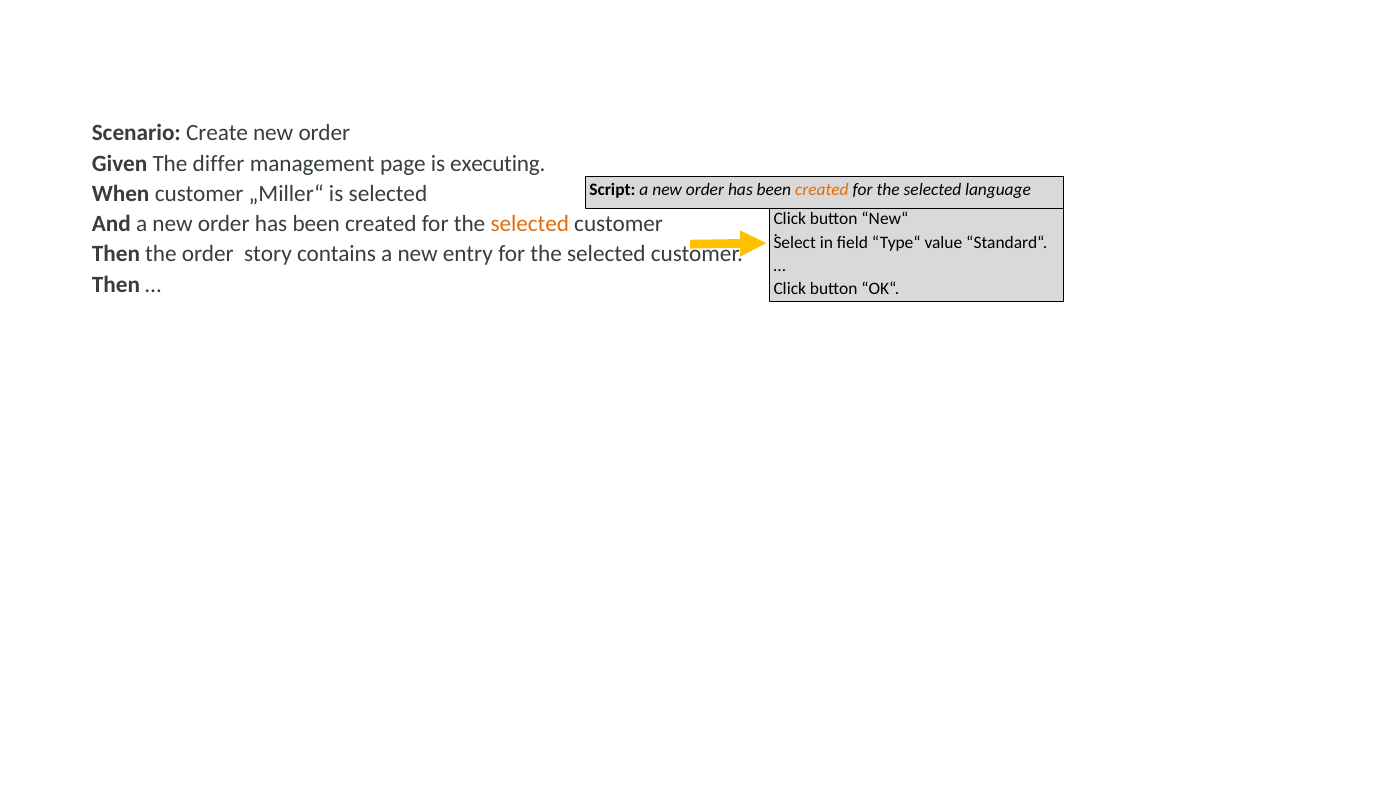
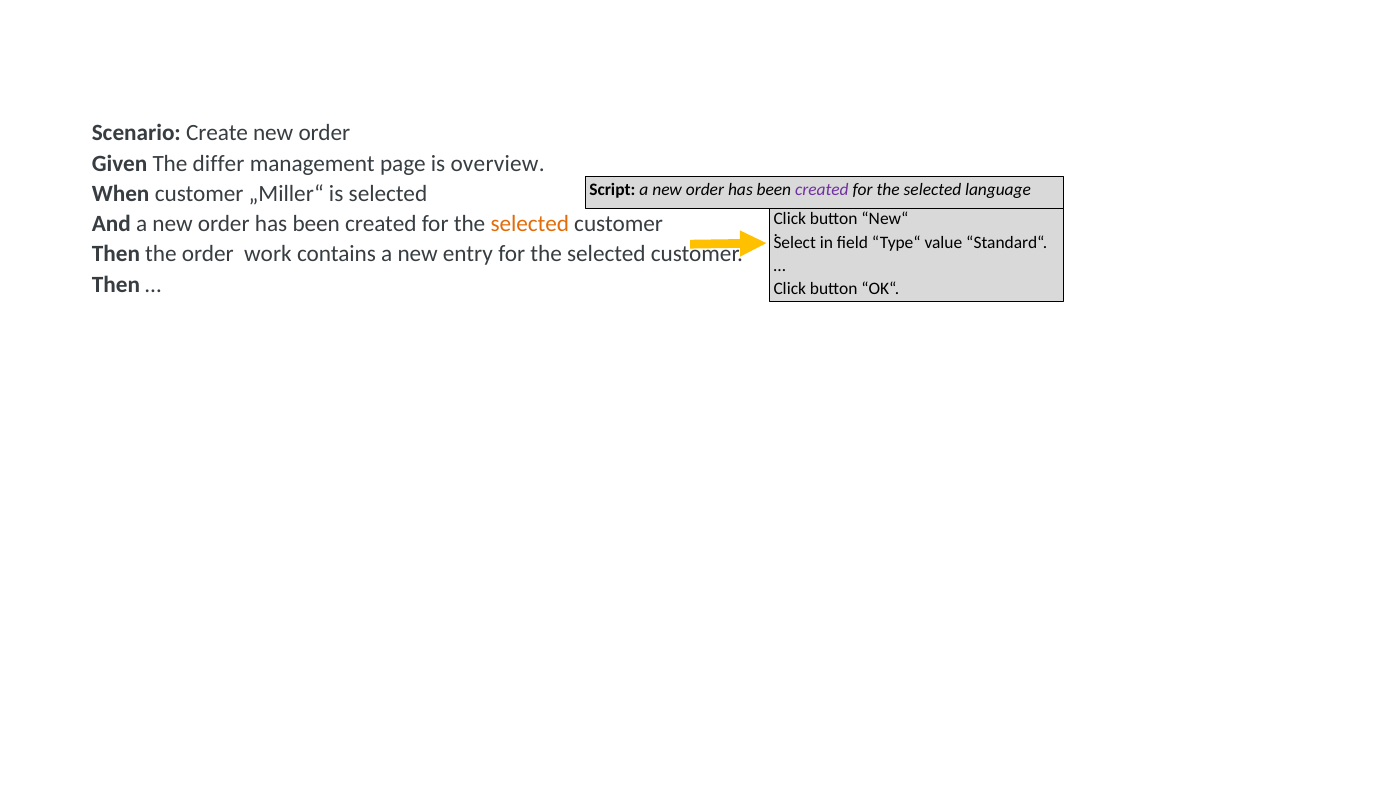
executing: executing -> overview (498, 163)
created colour: orange -> purple (822, 190)
story: story -> work (268, 254)
